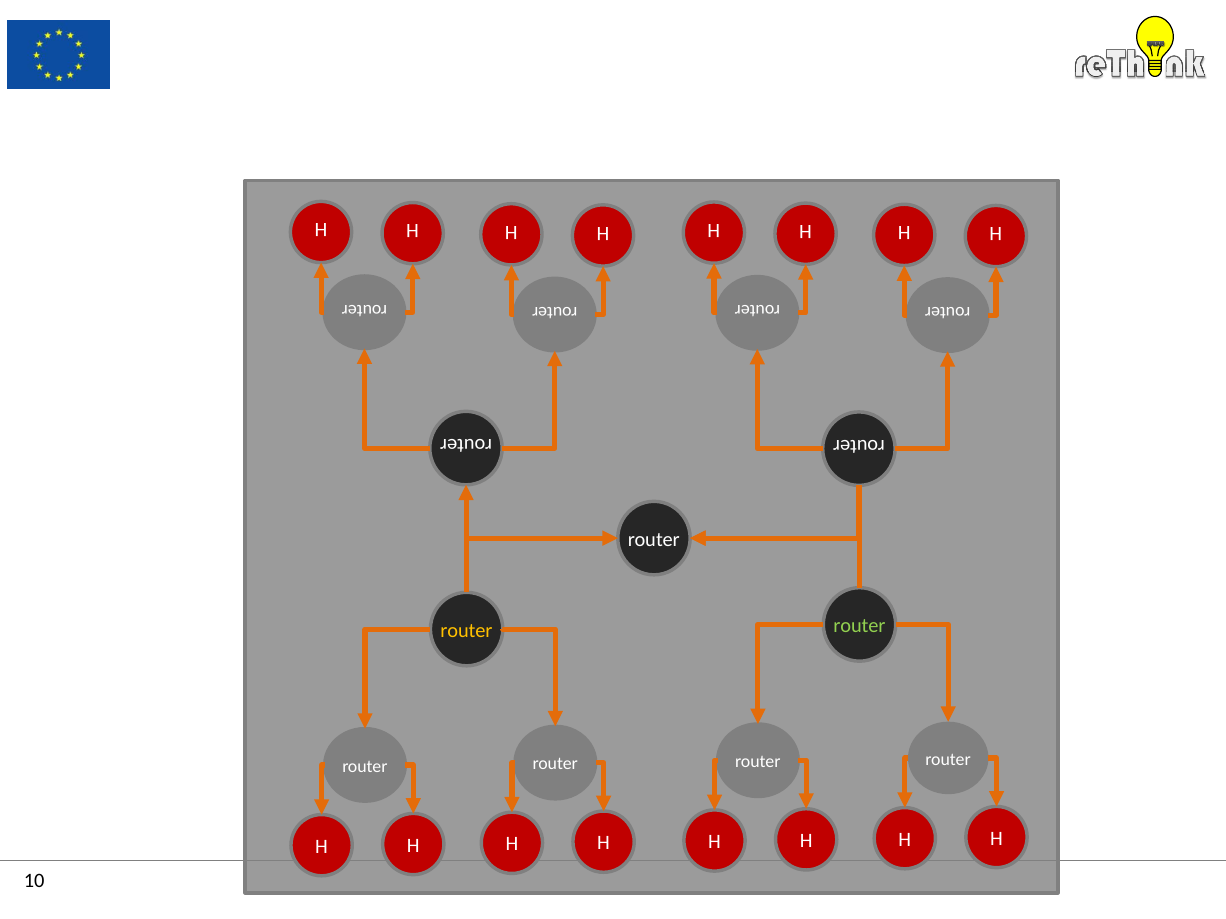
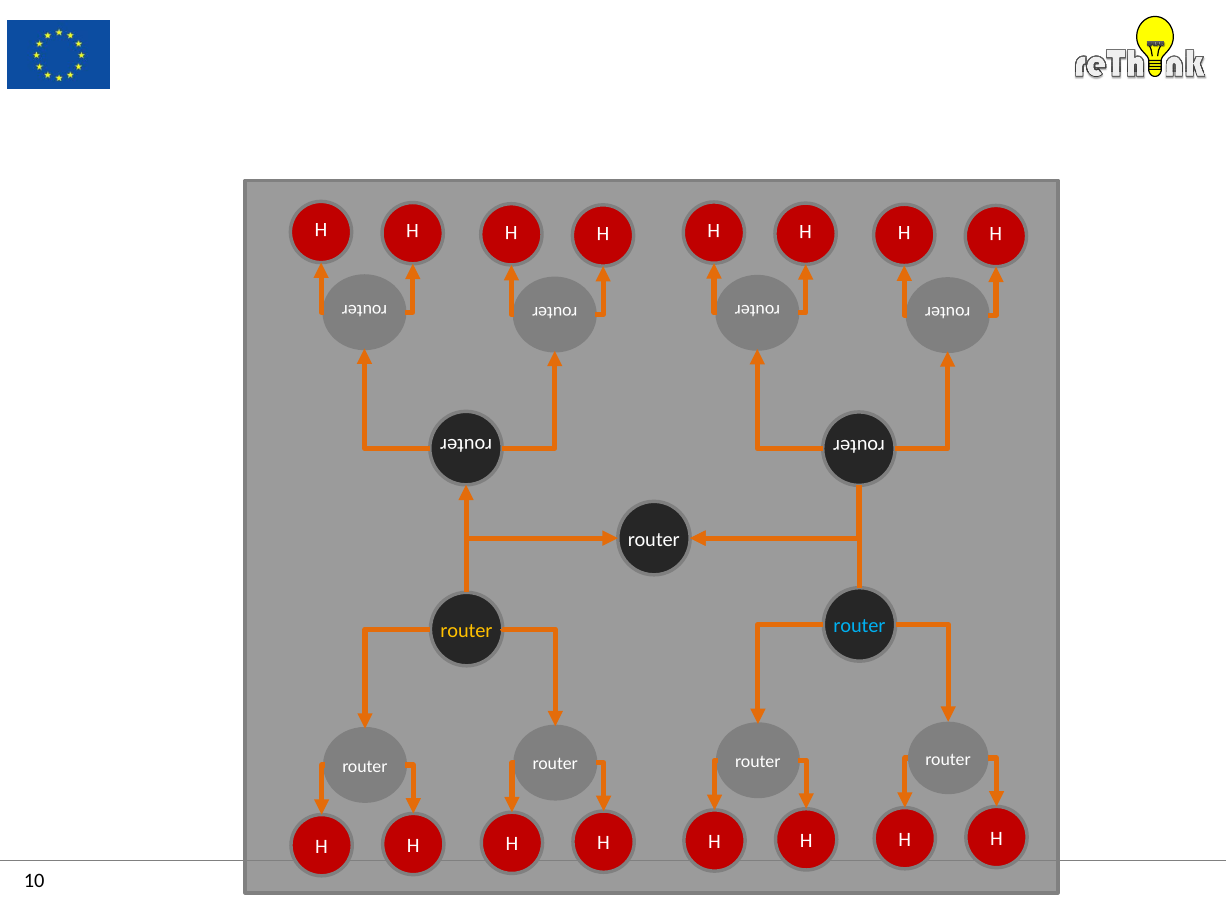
router colour: light green -> light blue (859, 626)
